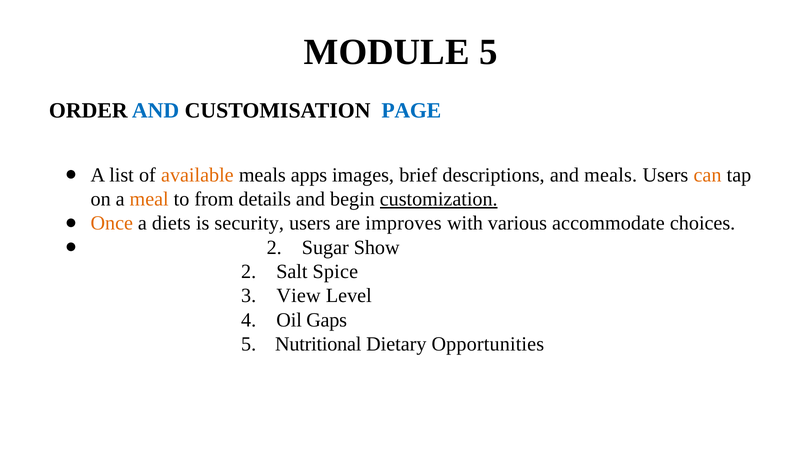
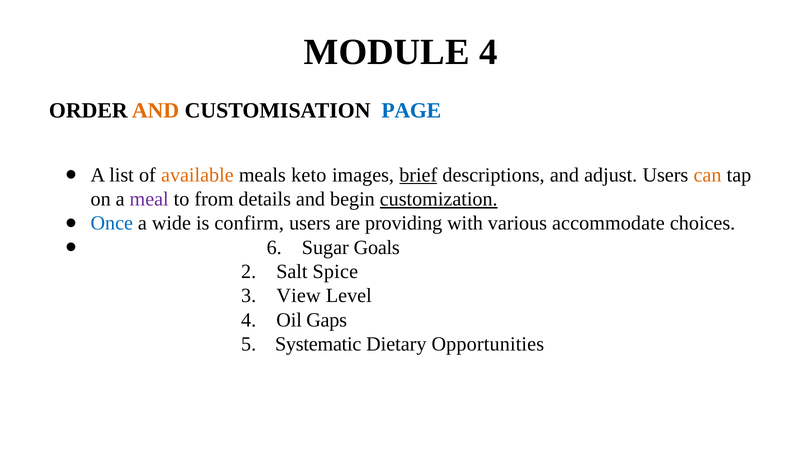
MODULE 5: 5 -> 4 (488, 52)
AND colour: blue -> orange (156, 111)
apps: apps -> keto (309, 175)
brief underline: none -> present (418, 175)
and meals: meals -> adjust (611, 175)
meal colour: orange -> purple (149, 199)
Once colour: orange -> blue (112, 223)
diets: diets -> wide (171, 223)
security: security -> confirm (249, 223)
improves: improves -> providing (404, 223)
2: 2 -> 6 (274, 247)
Show: Show -> Goals (377, 247)
Nutritional: Nutritional -> Systematic (318, 344)
